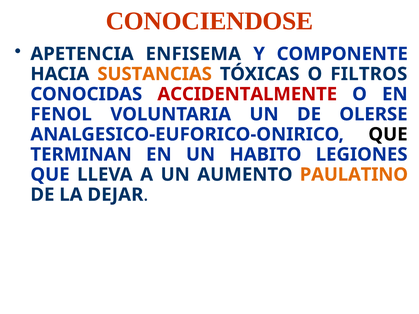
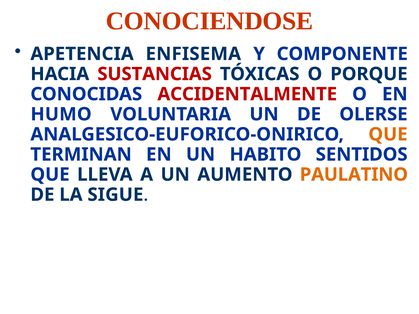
SUSTANCIAS colour: orange -> red (155, 74)
FILTROS: FILTROS -> PORQUE (369, 74)
FENOL: FENOL -> HUMO (61, 114)
QUE colour: black -> orange (388, 134)
LEGIONES: LEGIONES -> SENTIDOS (362, 155)
DEJAR: DEJAR -> SIGUE (115, 195)
